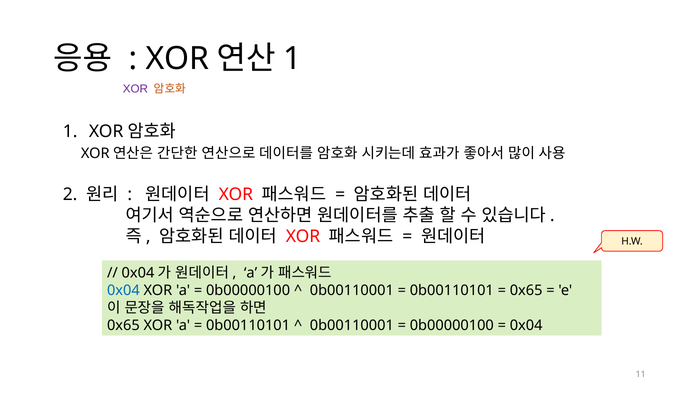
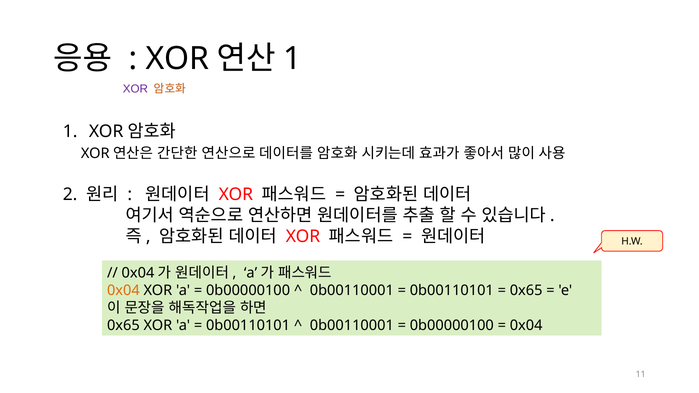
0x04 colour: blue -> orange (123, 290)
